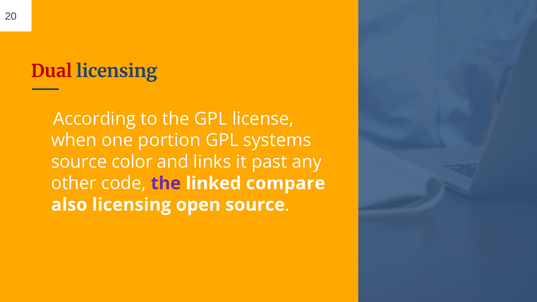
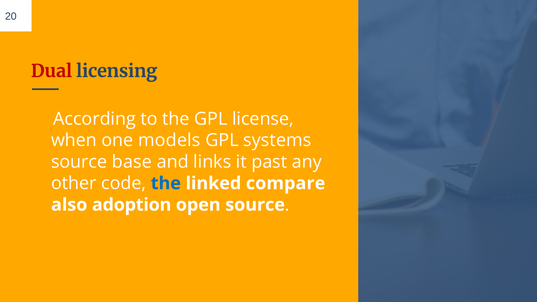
portion: portion -> models (169, 140)
color: color -> base (132, 162)
the colour: purple -> blue (166, 183)
also licensing: licensing -> adoption (132, 205)
